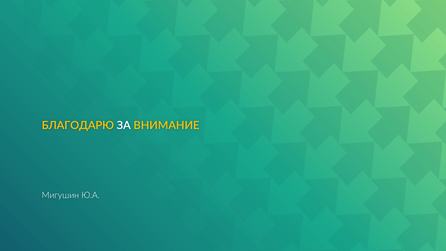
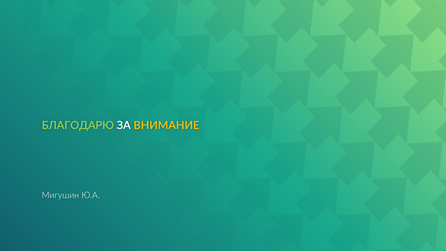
БЛАГОДАРЮ colour: yellow -> light green (78, 125)
